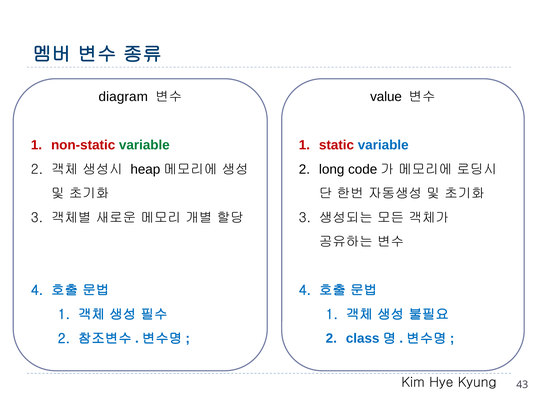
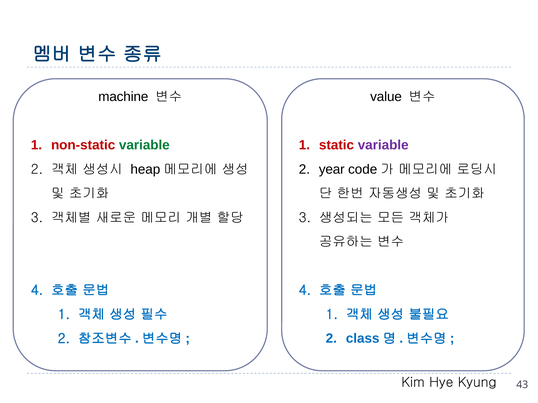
diagram: diagram -> machine (123, 97)
variable colour: blue -> purple (383, 145)
long: long -> year (332, 169)
